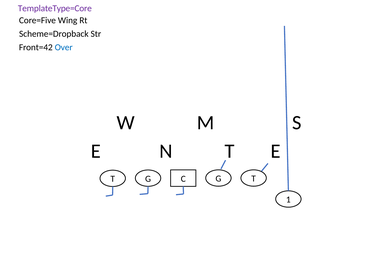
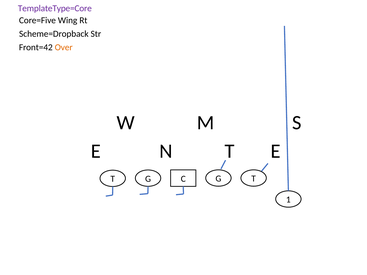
Over colour: blue -> orange (64, 47)
